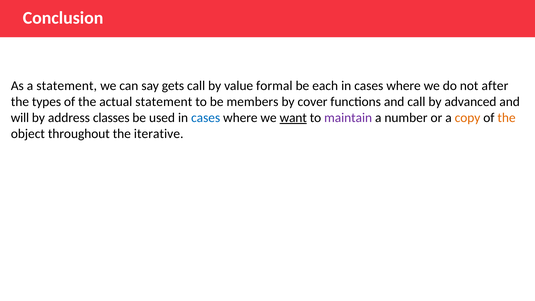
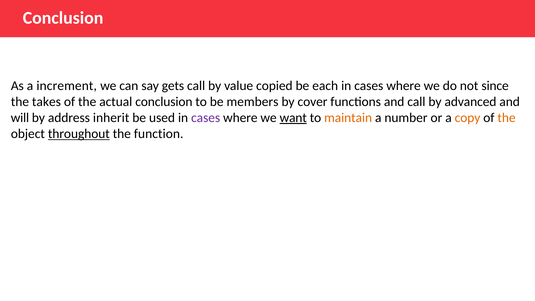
a statement: statement -> increment (67, 86)
formal: formal -> copied (274, 86)
after: after -> since (495, 86)
types: types -> takes (46, 102)
actual statement: statement -> conclusion (164, 102)
classes: classes -> inherit (111, 118)
cases colour: blue -> purple (206, 118)
maintain colour: purple -> orange (348, 118)
throughout underline: none -> present (79, 134)
iterative: iterative -> function (159, 134)
